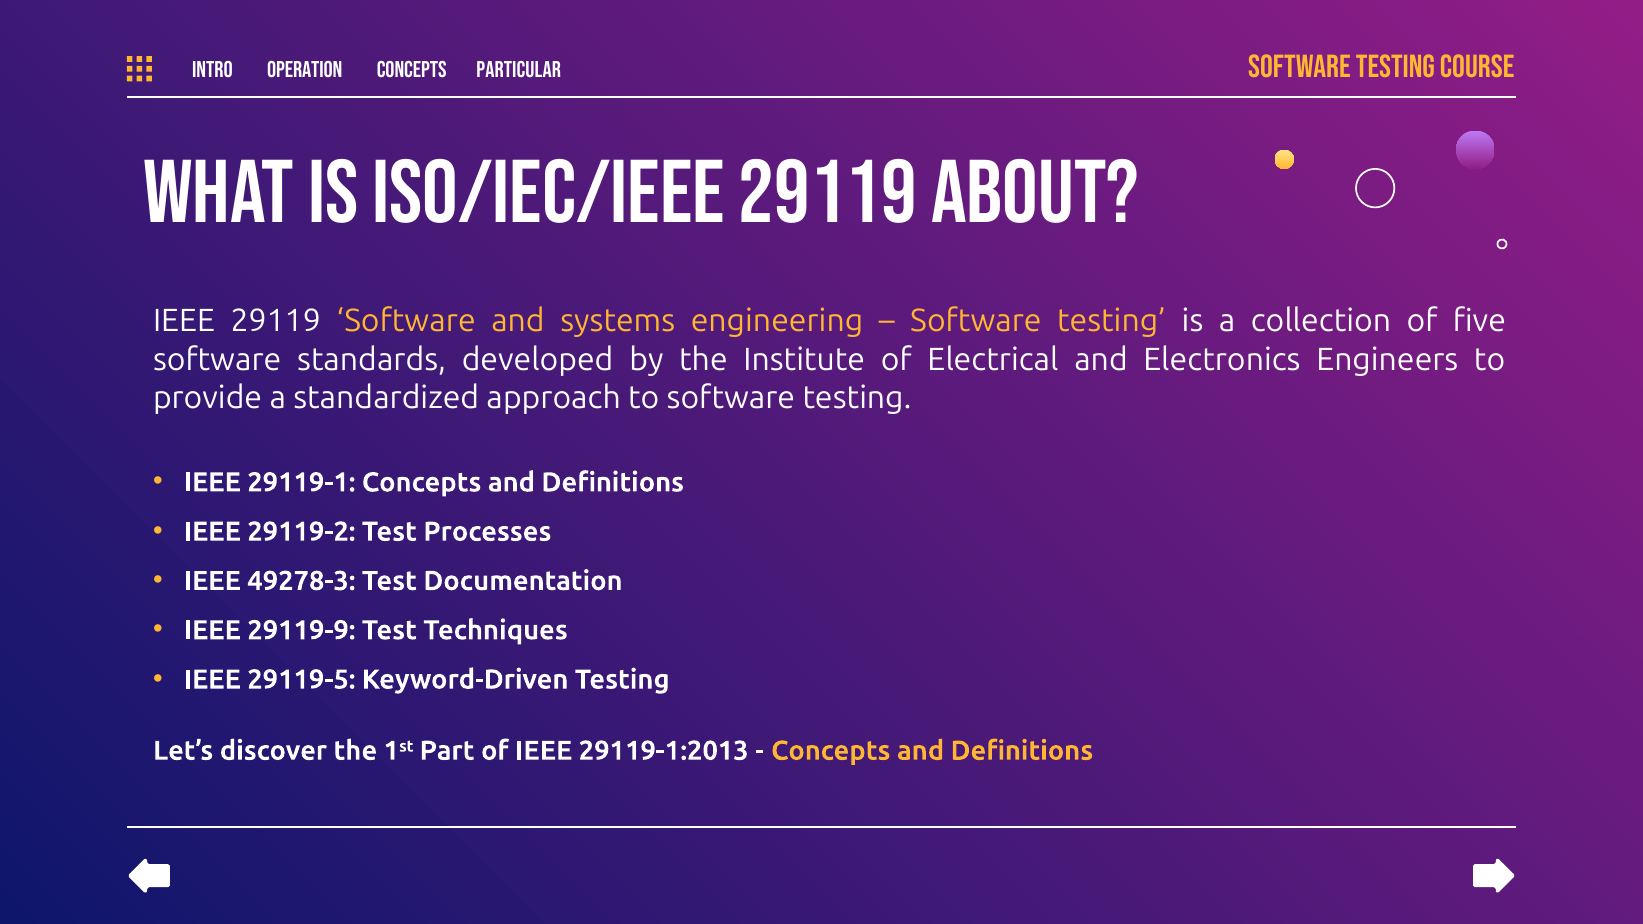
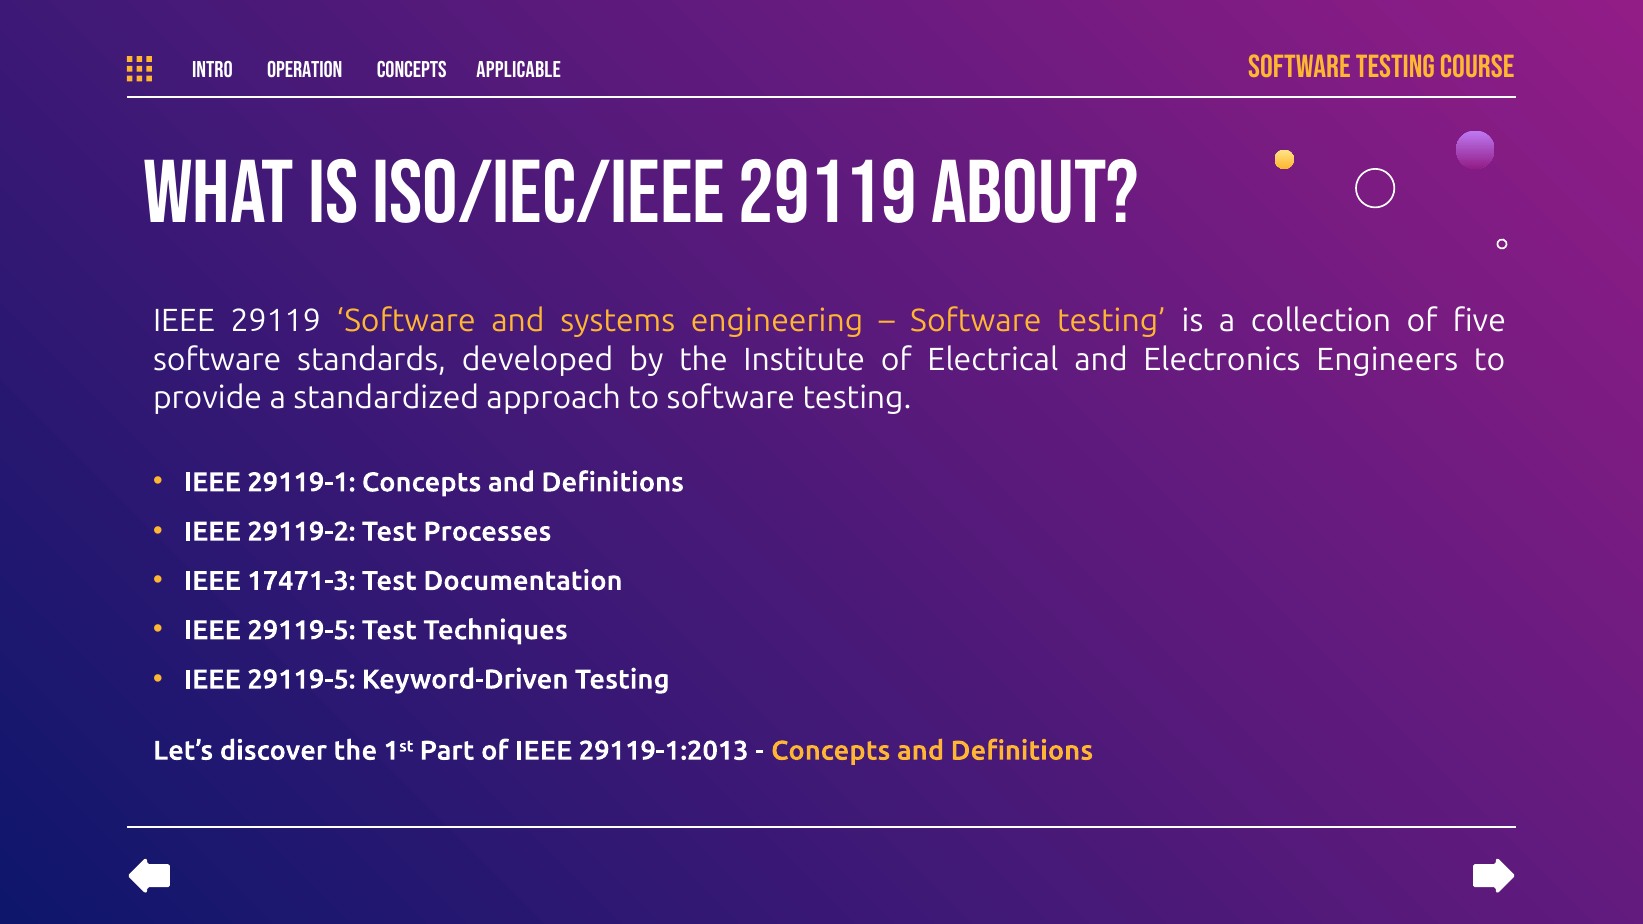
Particular: Particular -> Applicable (519, 70)
49278-3: 49278-3 -> 17471-3 (301, 581)
29119-9: 29119-9 -> 29119-5 (301, 630)
